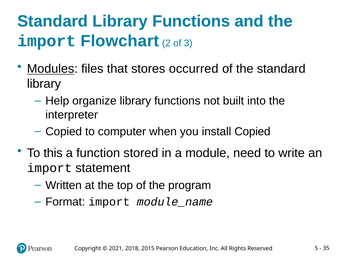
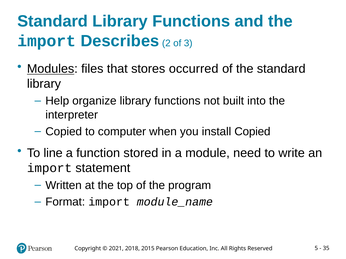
Flowchart: Flowchart -> Describes (120, 41)
this: this -> line (53, 153)
